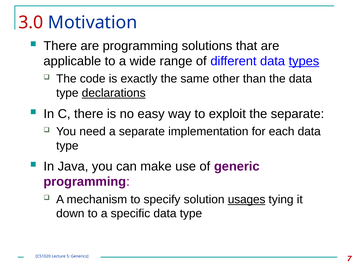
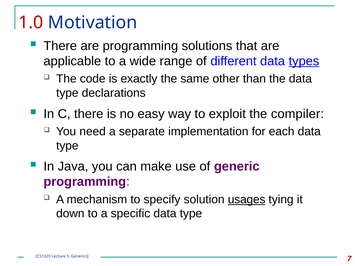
3.0: 3.0 -> 1.0 (31, 23)
declarations underline: present -> none (114, 93)
the separate: separate -> compiler (297, 114)
